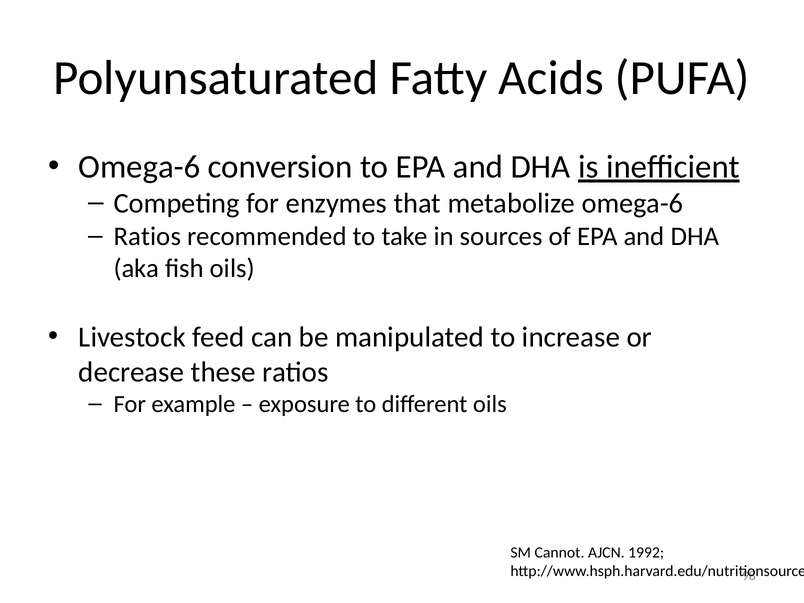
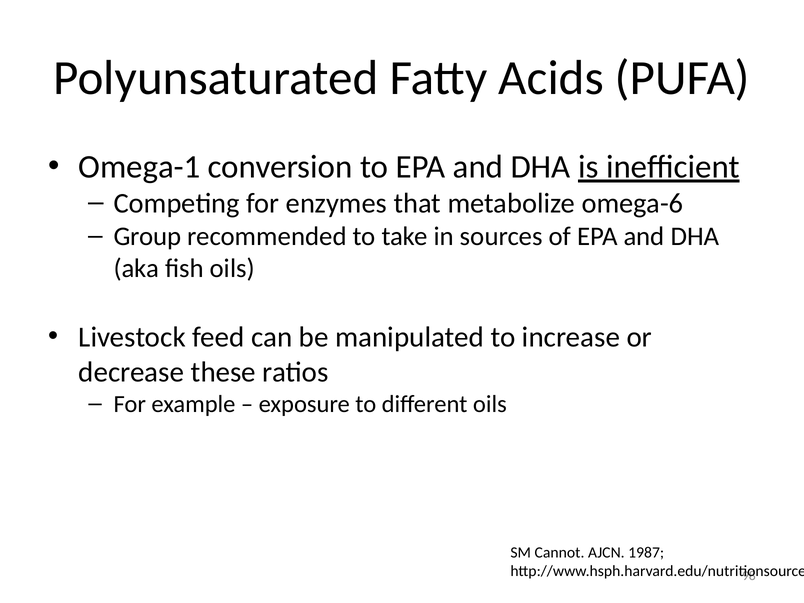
Omega-6: Omega-6 -> Omega-1 (139, 167)
Ratios: Ratios -> Group (147, 236)
1992: 1992 -> 1987 (646, 552)
